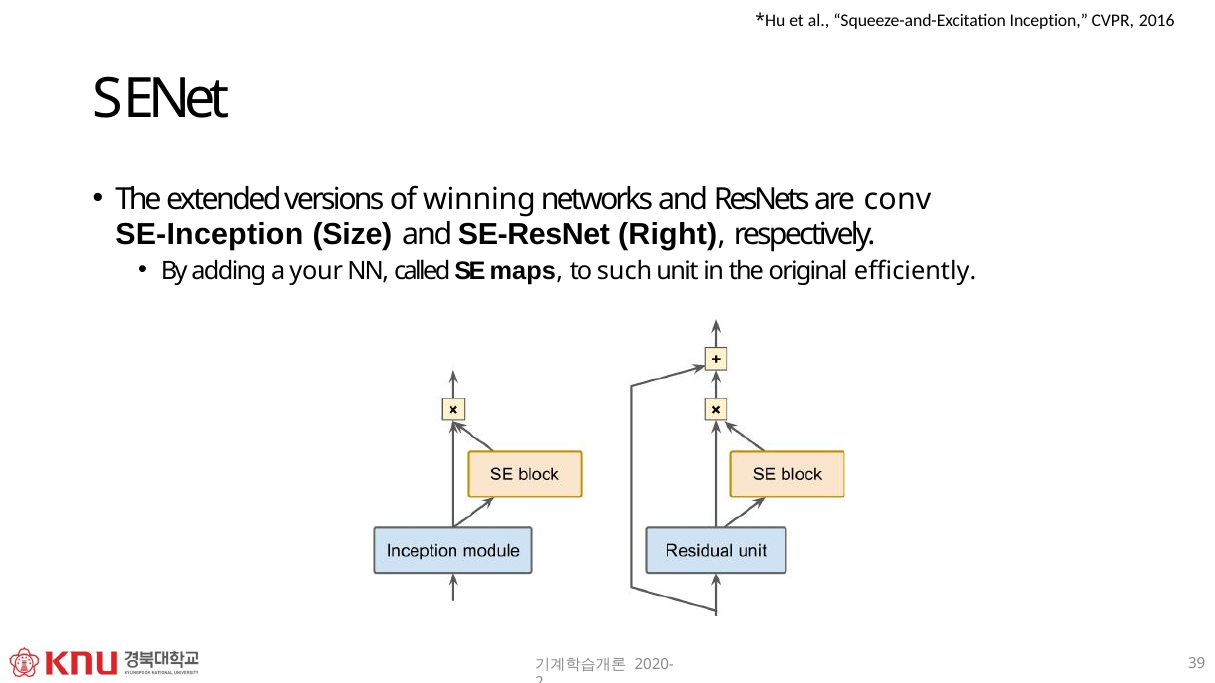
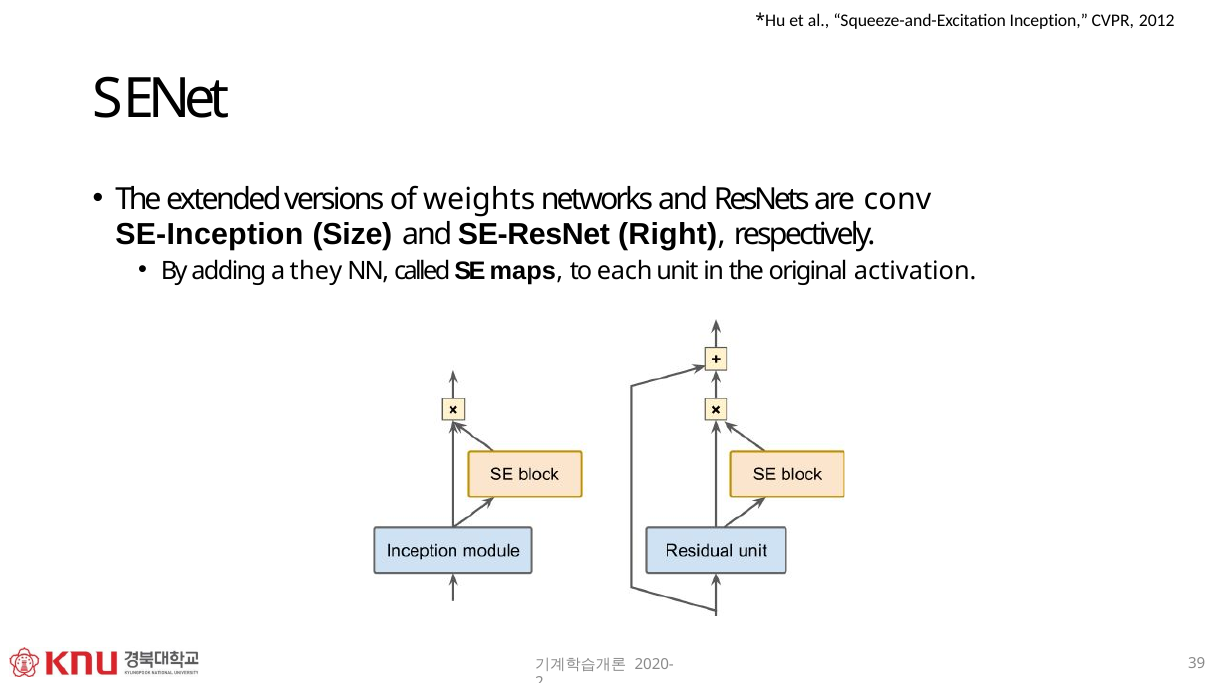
2016: 2016 -> 2012 (1157, 21)
winning: winning -> weights (479, 200)
your: your -> they (316, 271)
such: such -> each (625, 271)
efficiently: efficiently -> activation (915, 271)
